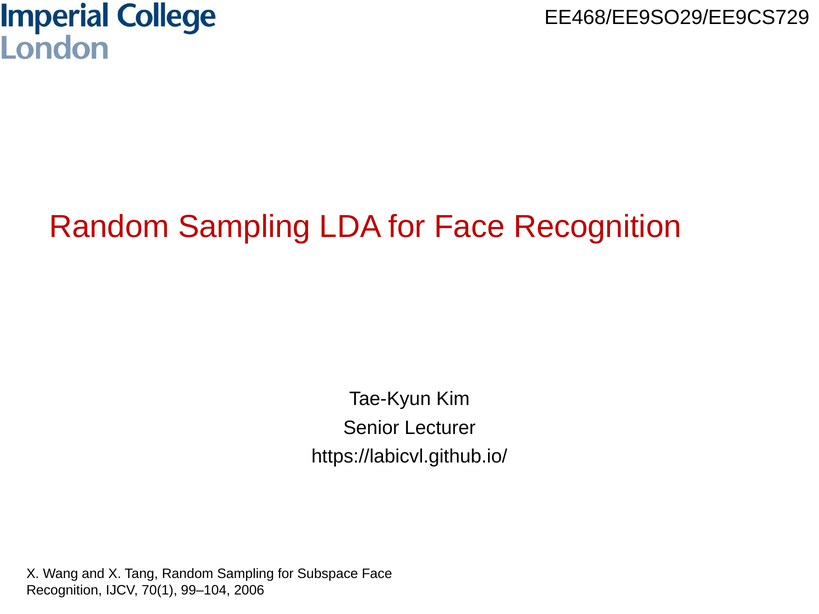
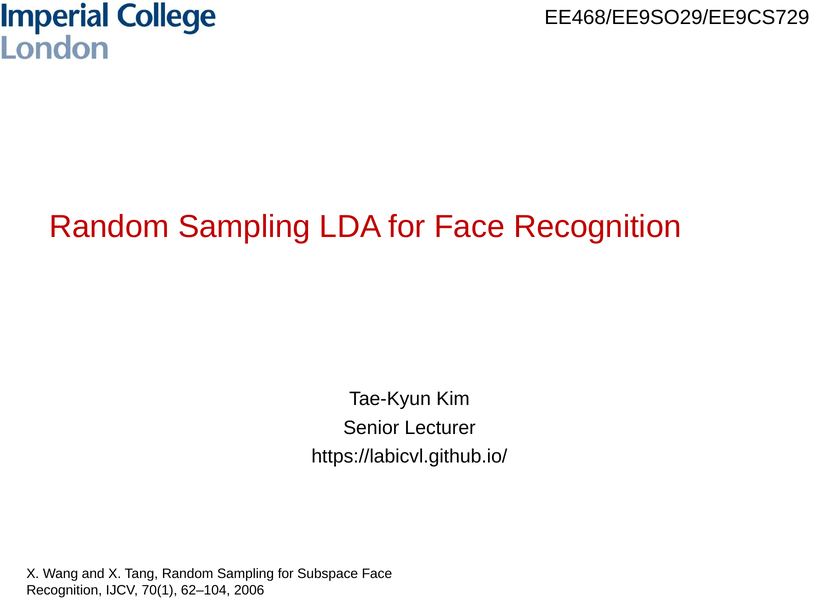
99–104: 99–104 -> 62–104 (206, 590)
